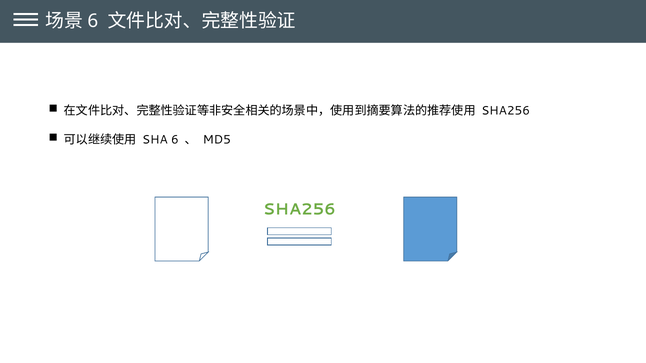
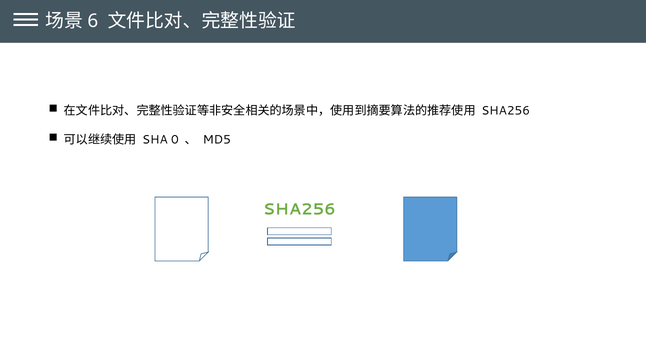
SHA 6: 6 -> 0 (175, 140)
